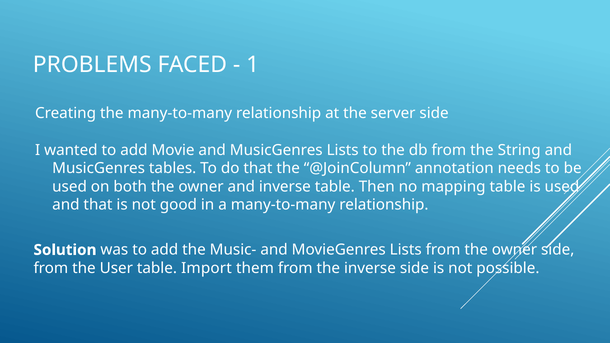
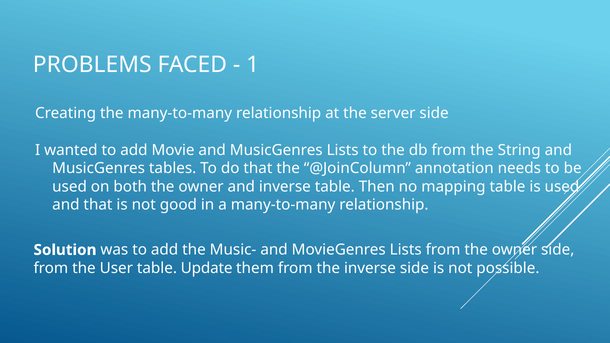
Import: Import -> Update (207, 268)
